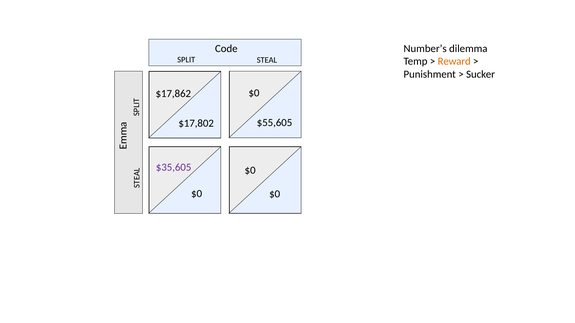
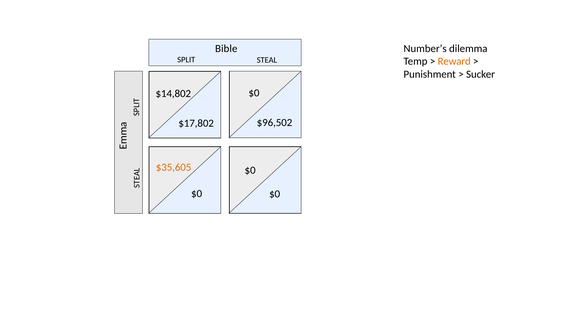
Code: Code -> Bible (226, 49)
$17,862: $17,862 -> $14,802 (173, 94)
$55,605: $55,605 -> $96,502 (275, 123)
$35,605 colour: purple -> orange (174, 168)
